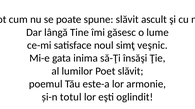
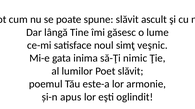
însăşi: însăşi -> nimic (135, 59)
totul: totul -> apus (71, 98)
